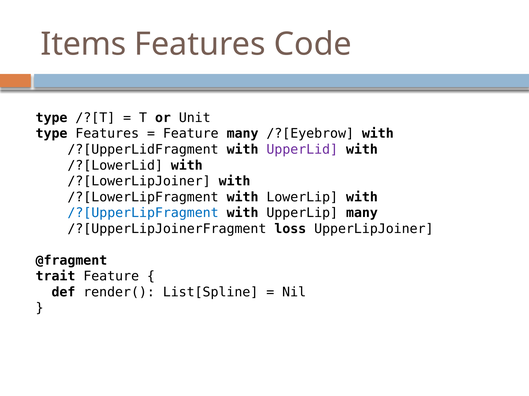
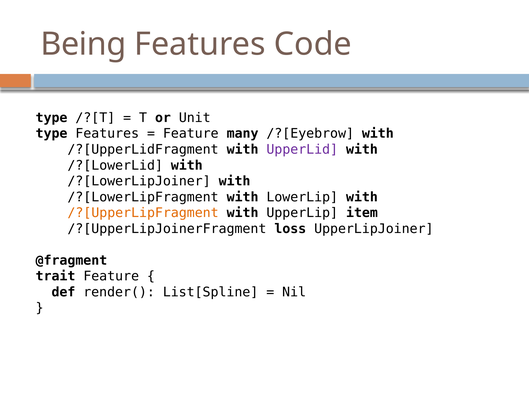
Items: Items -> Being (83, 44)
/?[UpperLipFragment colour: blue -> orange (143, 213)
UpperLip many: many -> item (362, 213)
